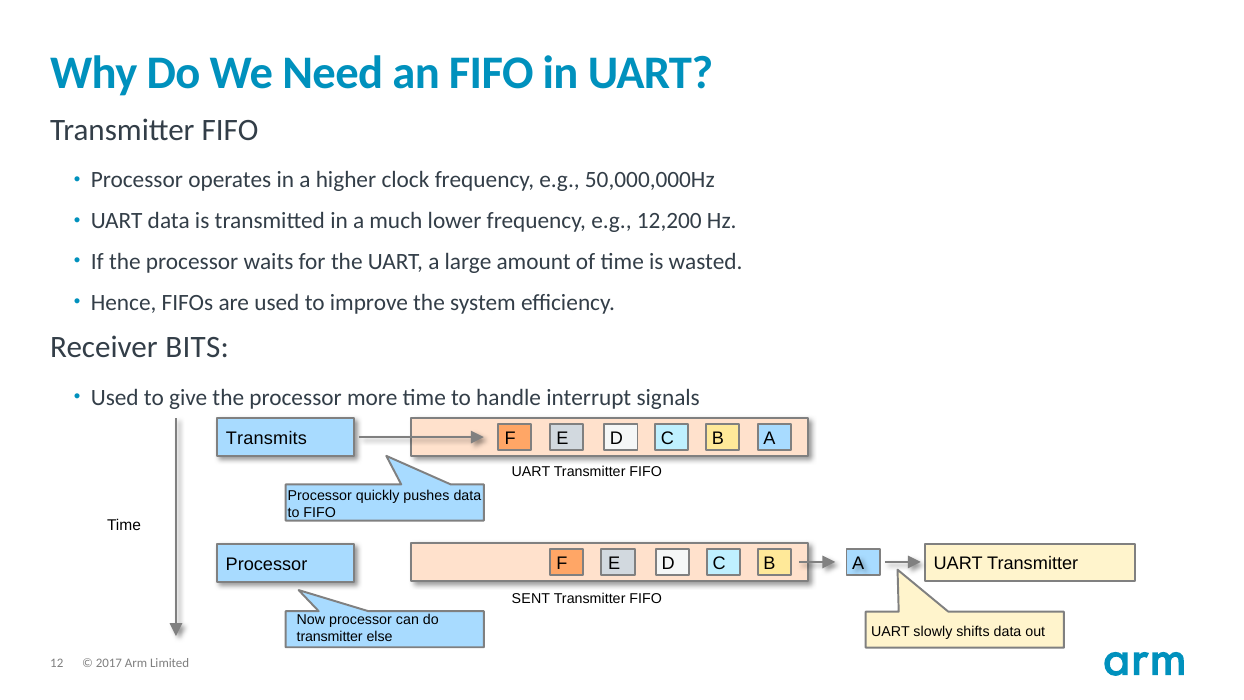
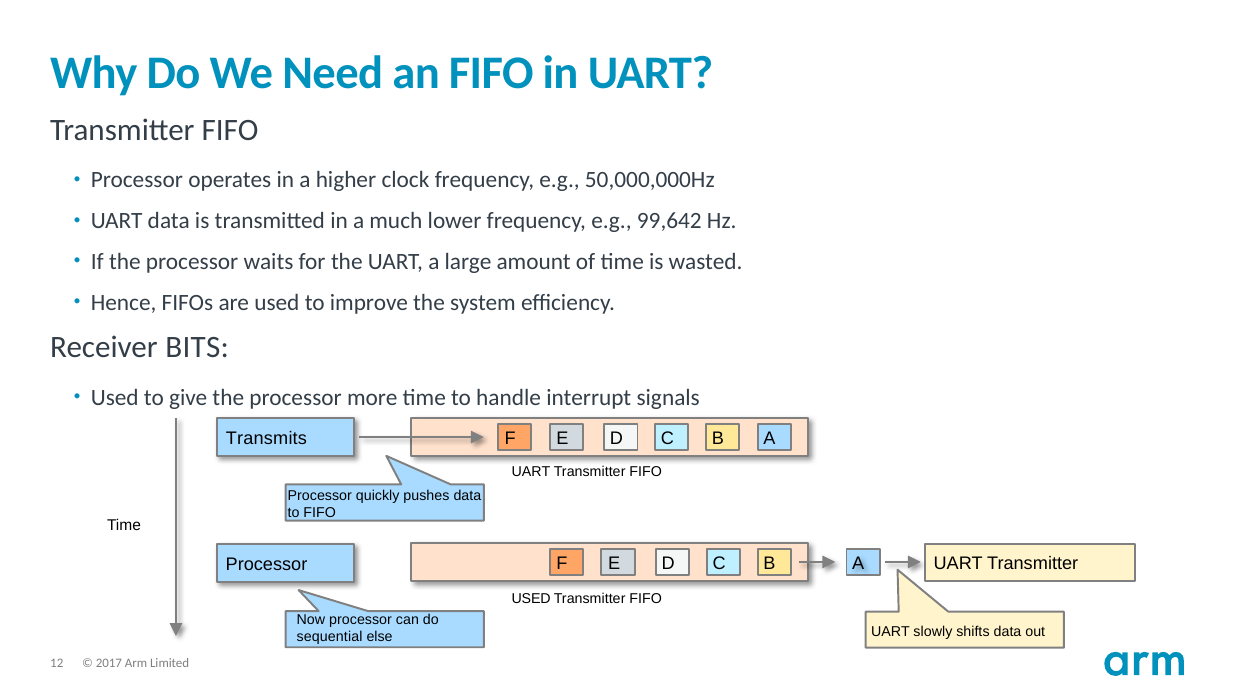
12,200: 12,200 -> 99,642 (669, 221)
SENT: SENT -> USED (531, 598)
transmitter: transmitter -> sequential (330, 637)
